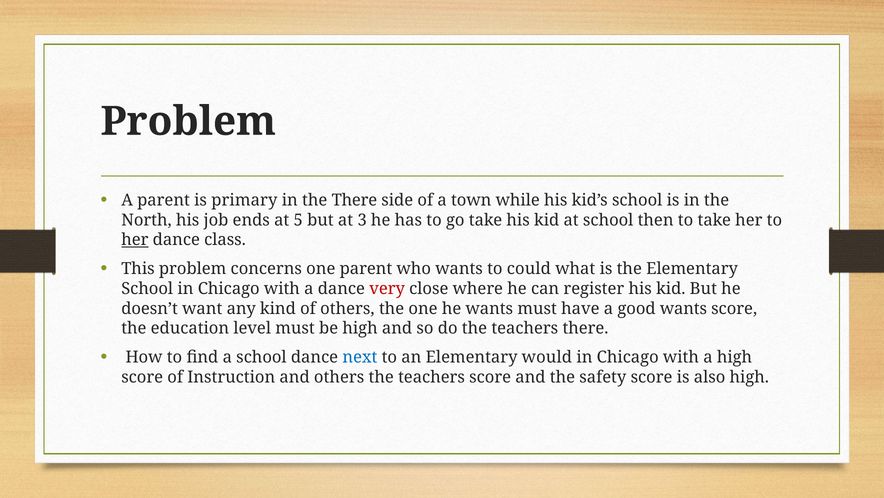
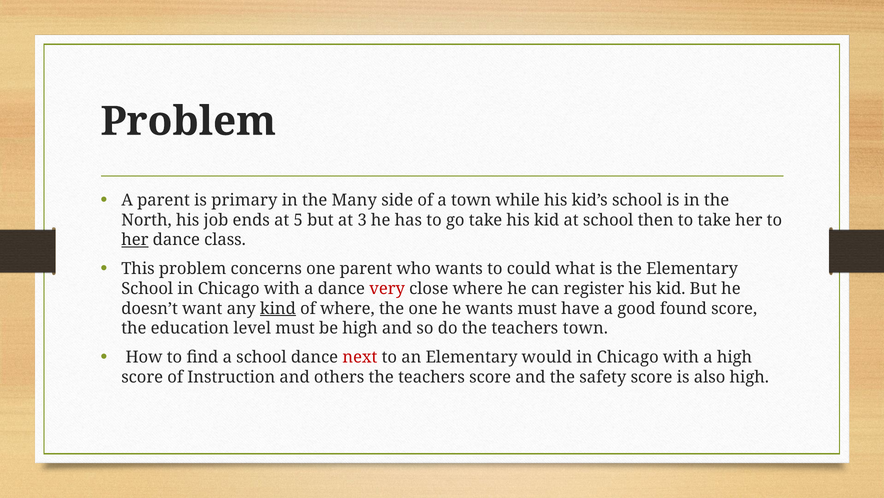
the There: There -> Many (354, 200)
kind underline: none -> present (278, 308)
of others: others -> where (347, 308)
good wants: wants -> found (683, 308)
teachers there: there -> town (585, 328)
next colour: blue -> red (360, 357)
